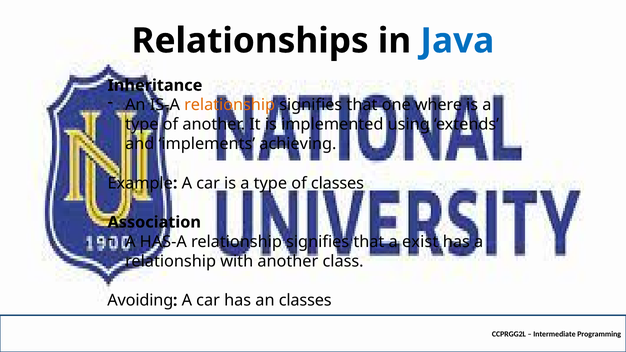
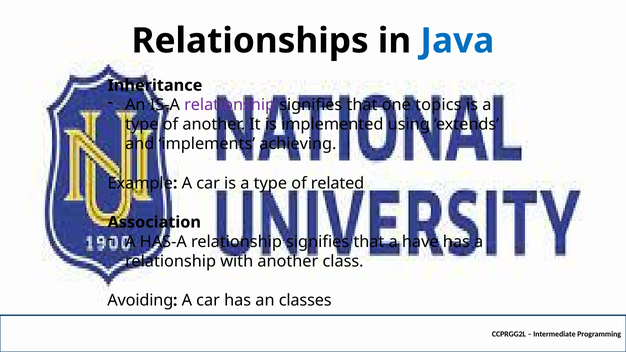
relationship colour: orange -> purple (230, 105)
where: where -> topics (438, 105)
of classes: classes -> related (338, 183)
exist: exist -> have (420, 242)
